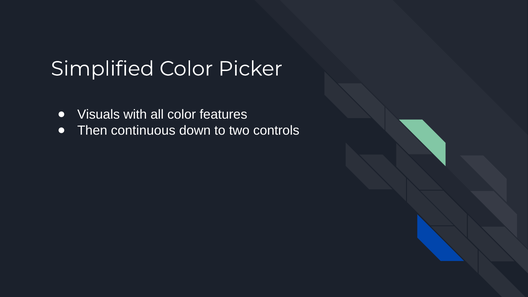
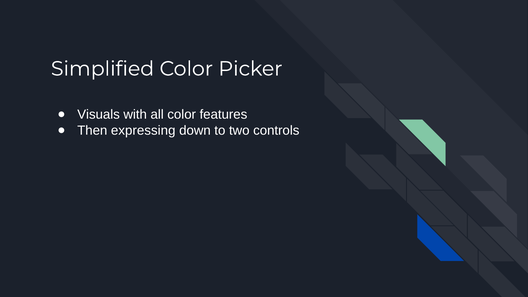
continuous: continuous -> expressing (143, 130)
